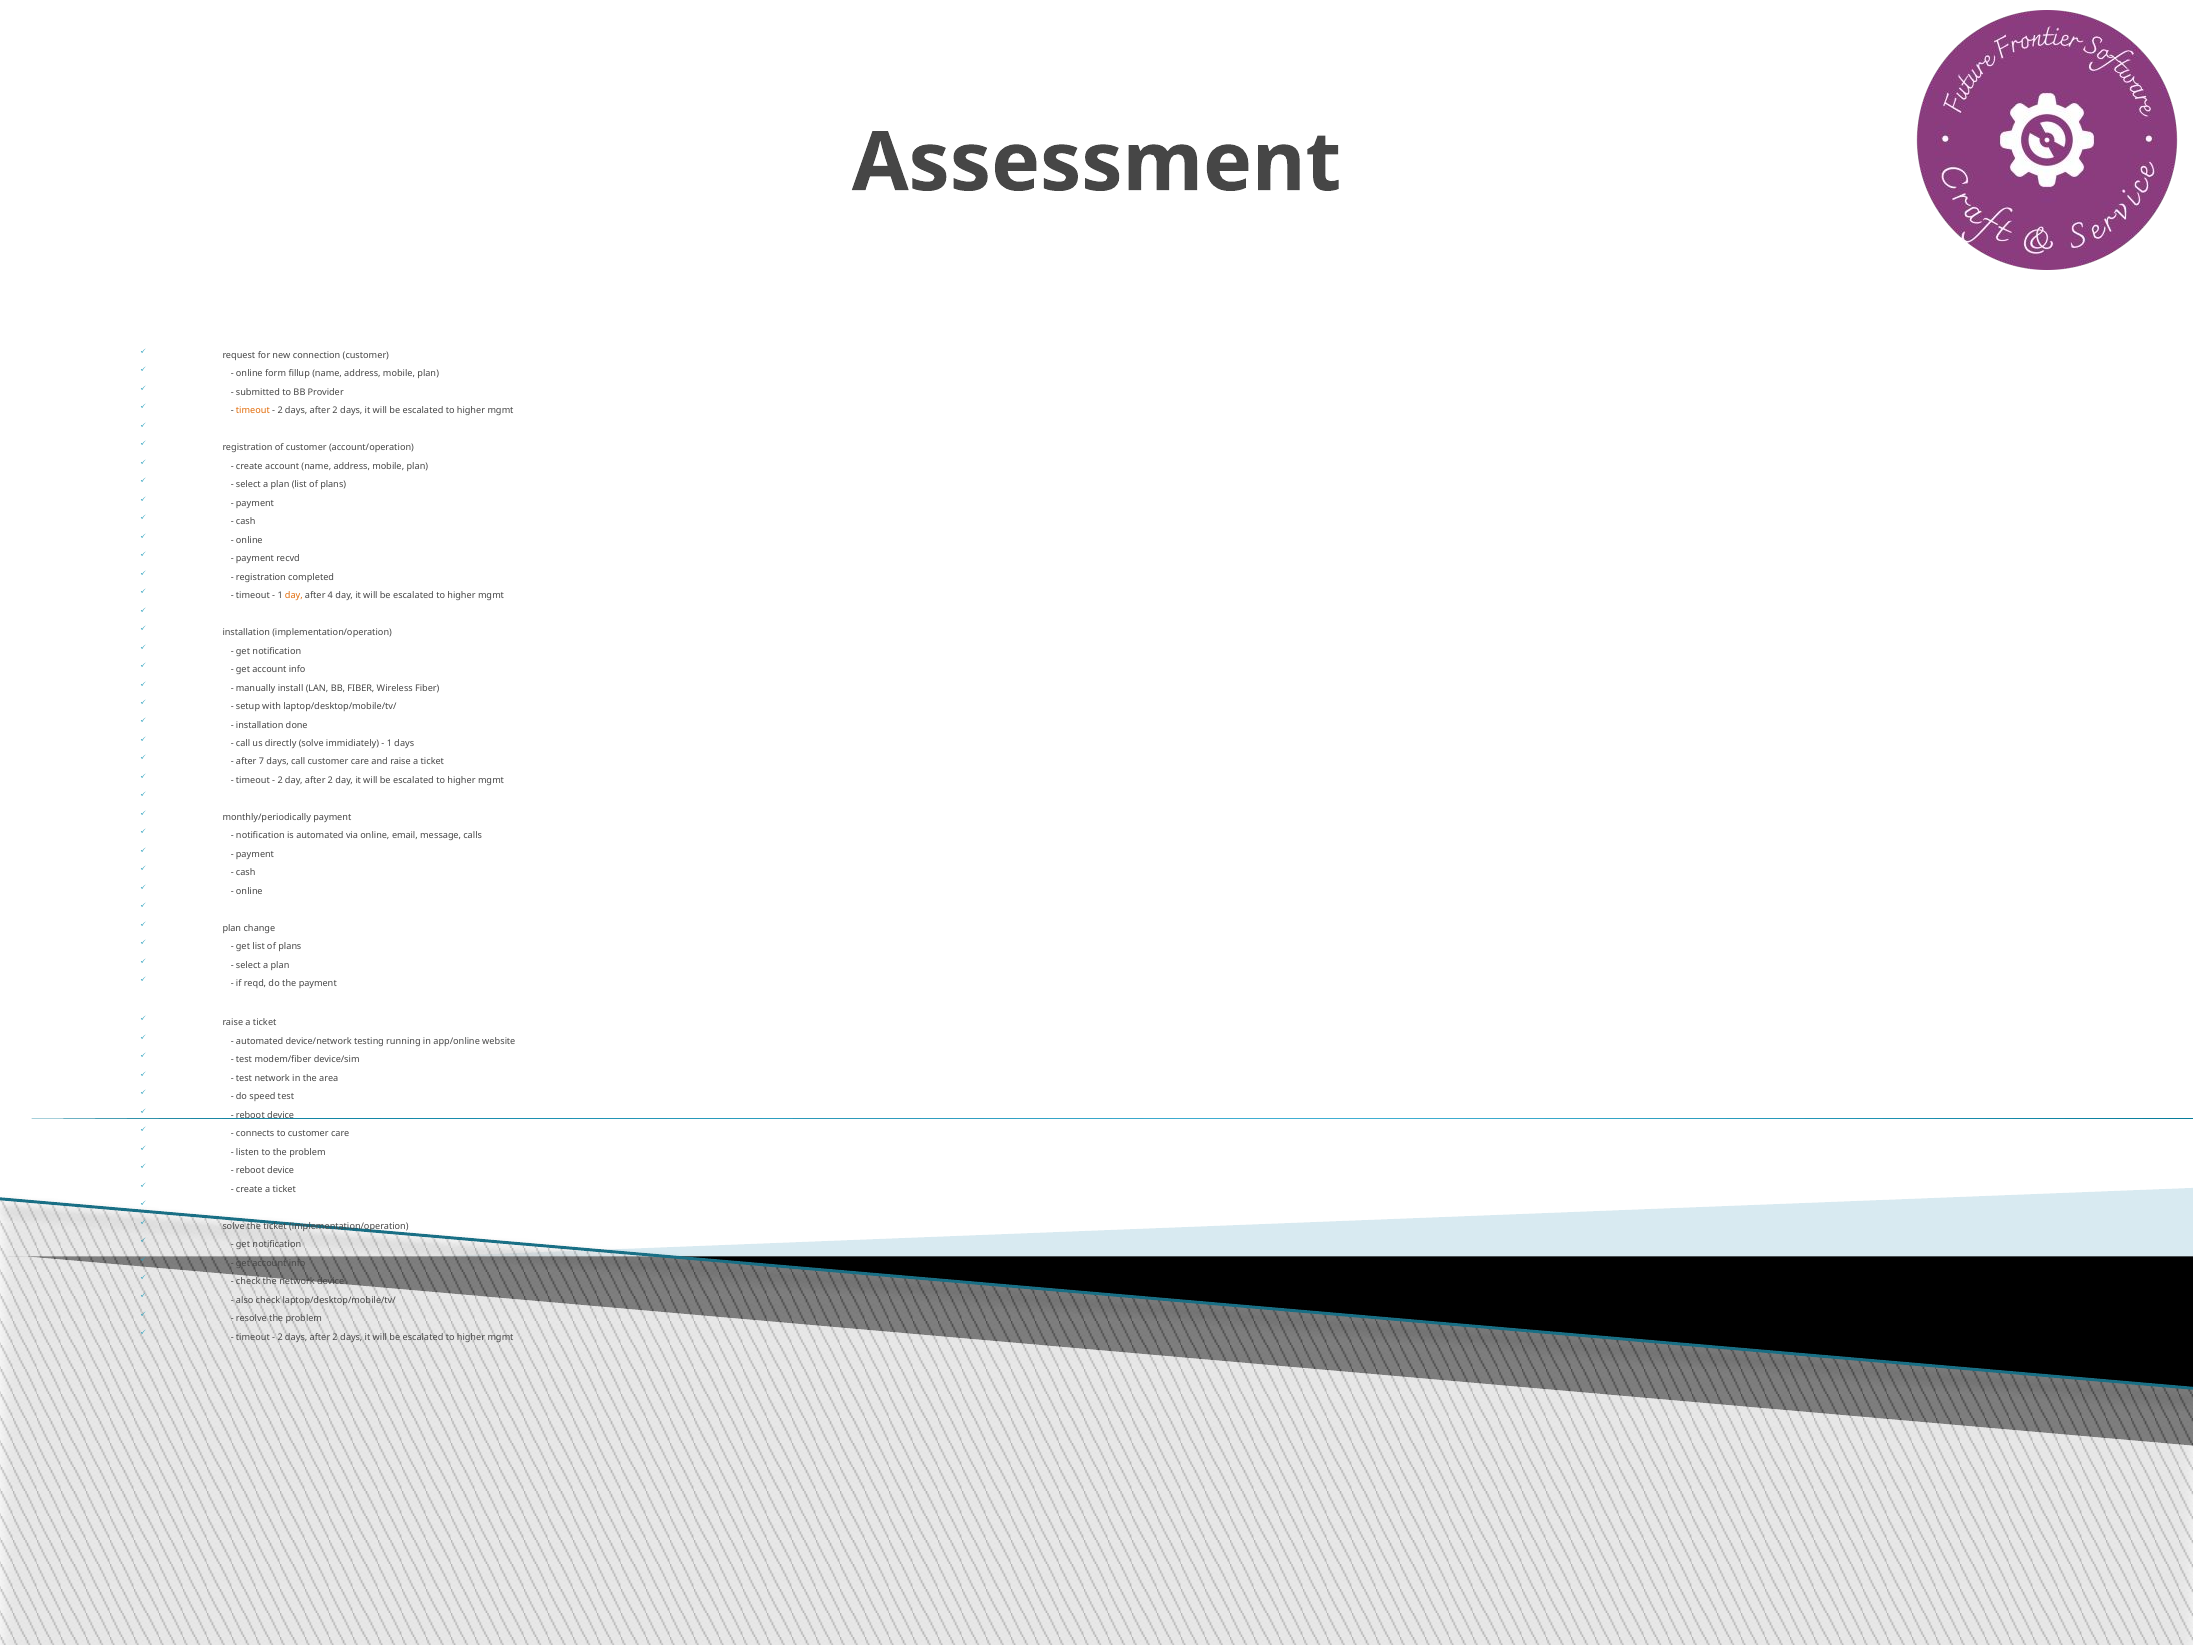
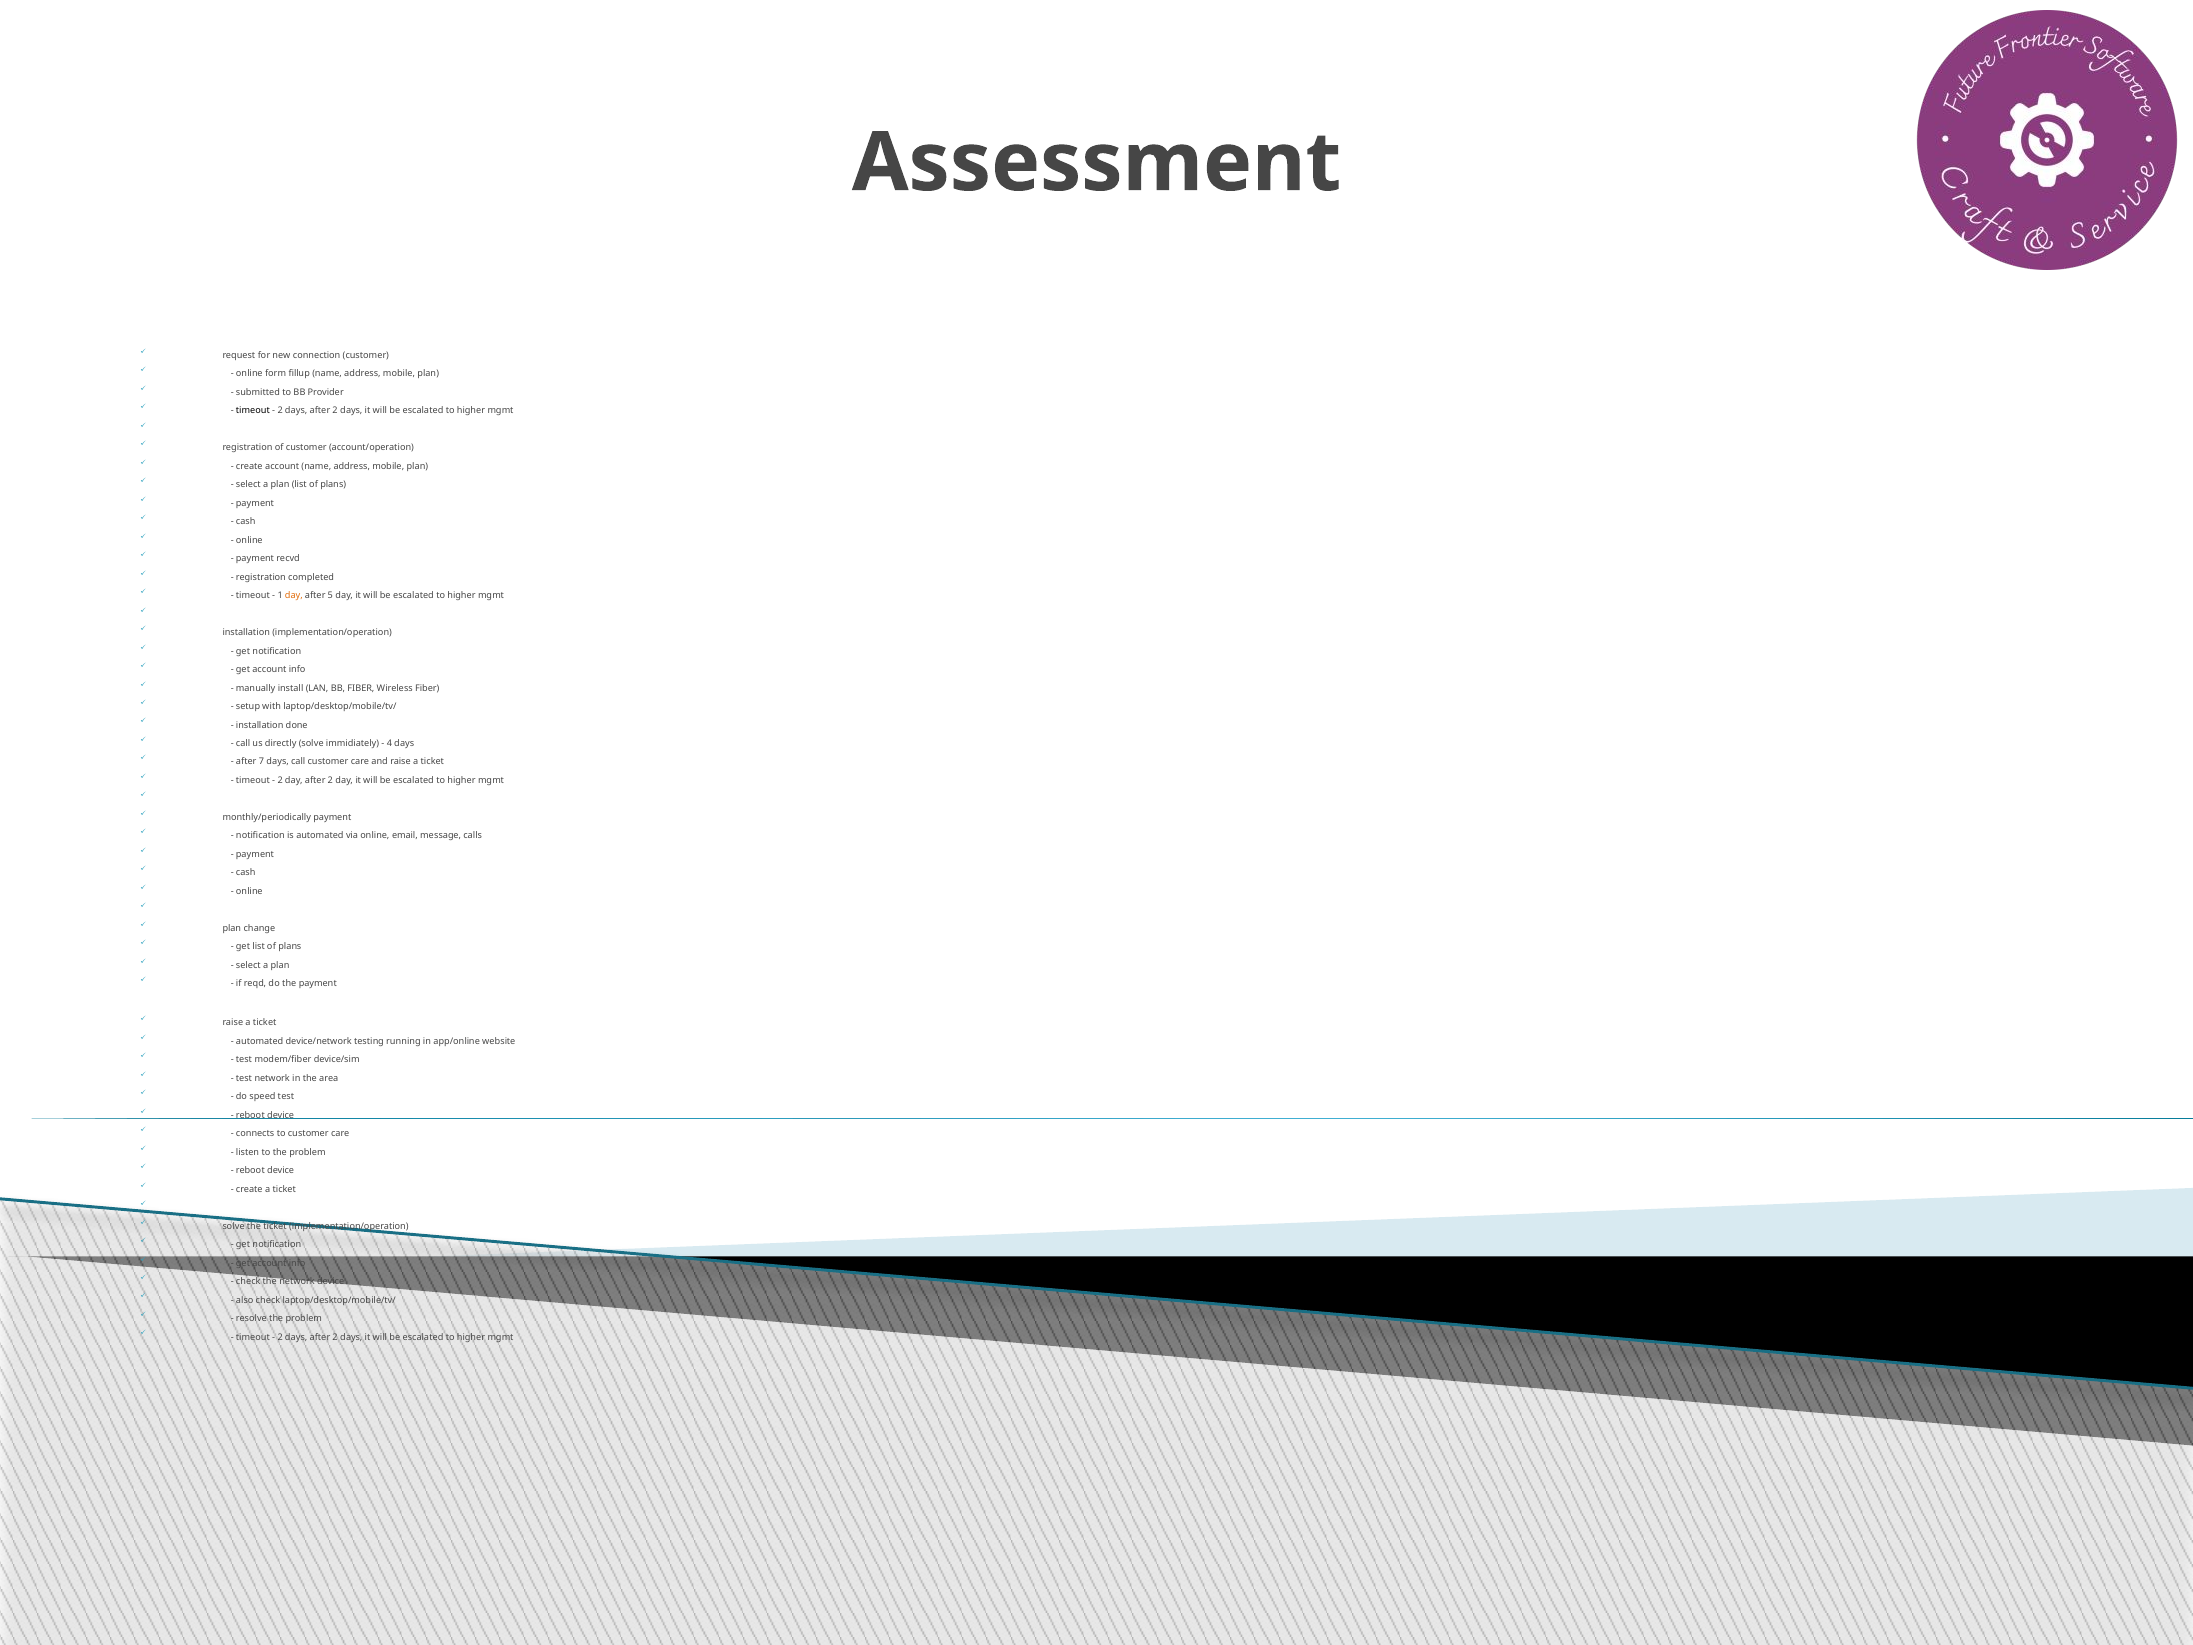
timeout colour: orange -> black (253, 411)
4: 4 -> 5 (330, 596)
1: 1 -> 4 (390, 743)
